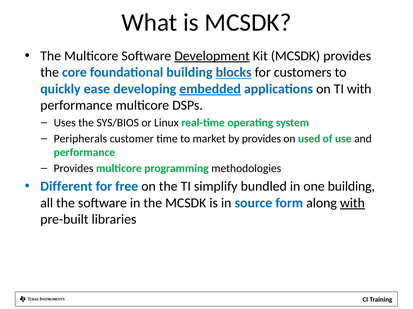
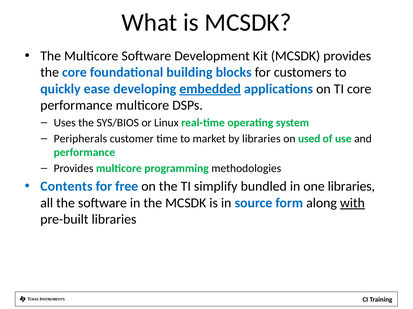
Development underline: present -> none (212, 56)
blocks underline: present -> none (234, 73)
TI with: with -> core (359, 89)
by provides: provides -> libraries (261, 139)
Different: Different -> Contents (66, 187)
one building: building -> libraries (351, 187)
